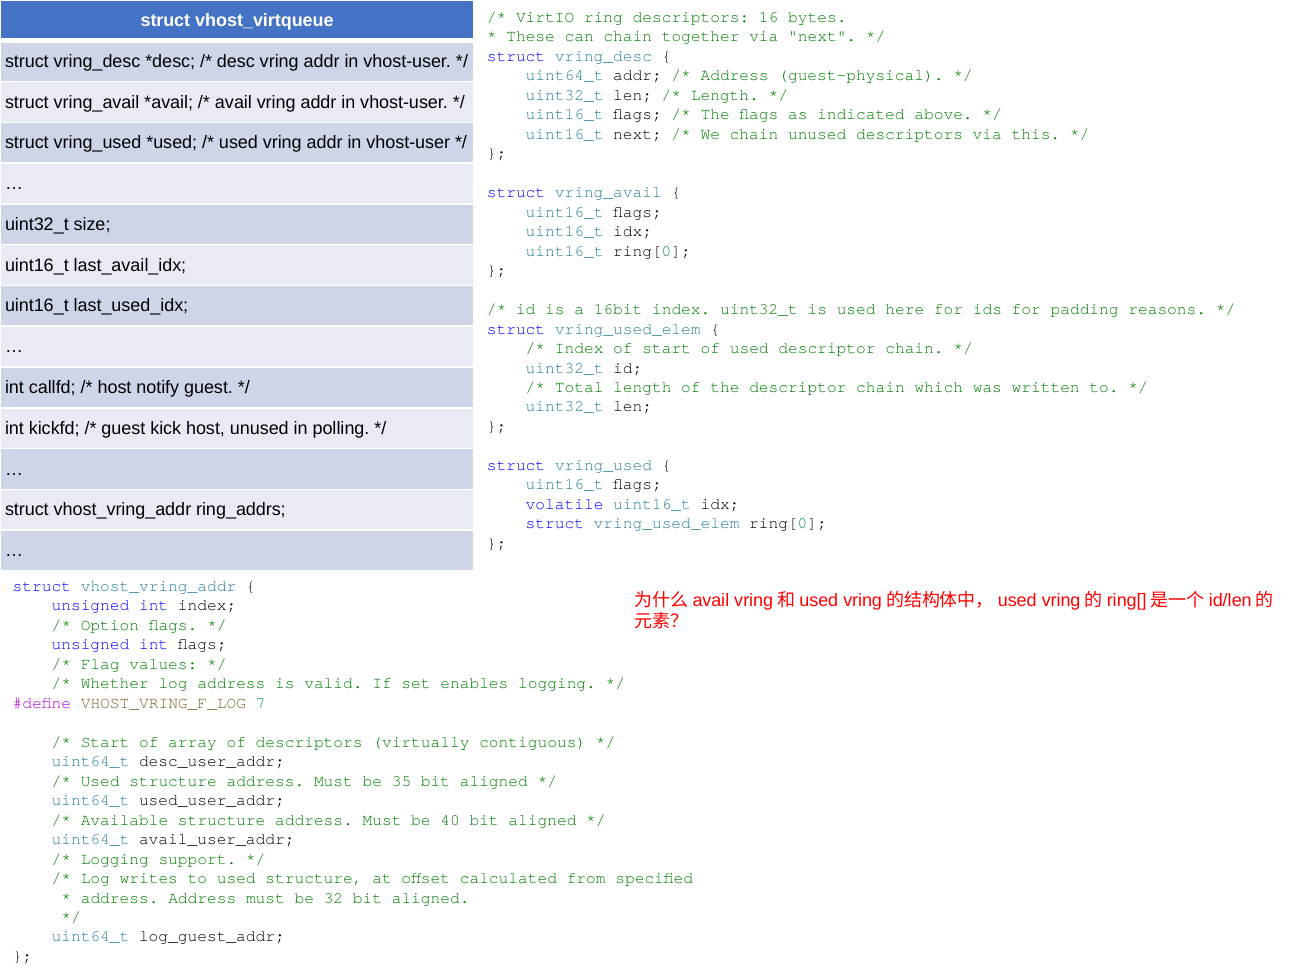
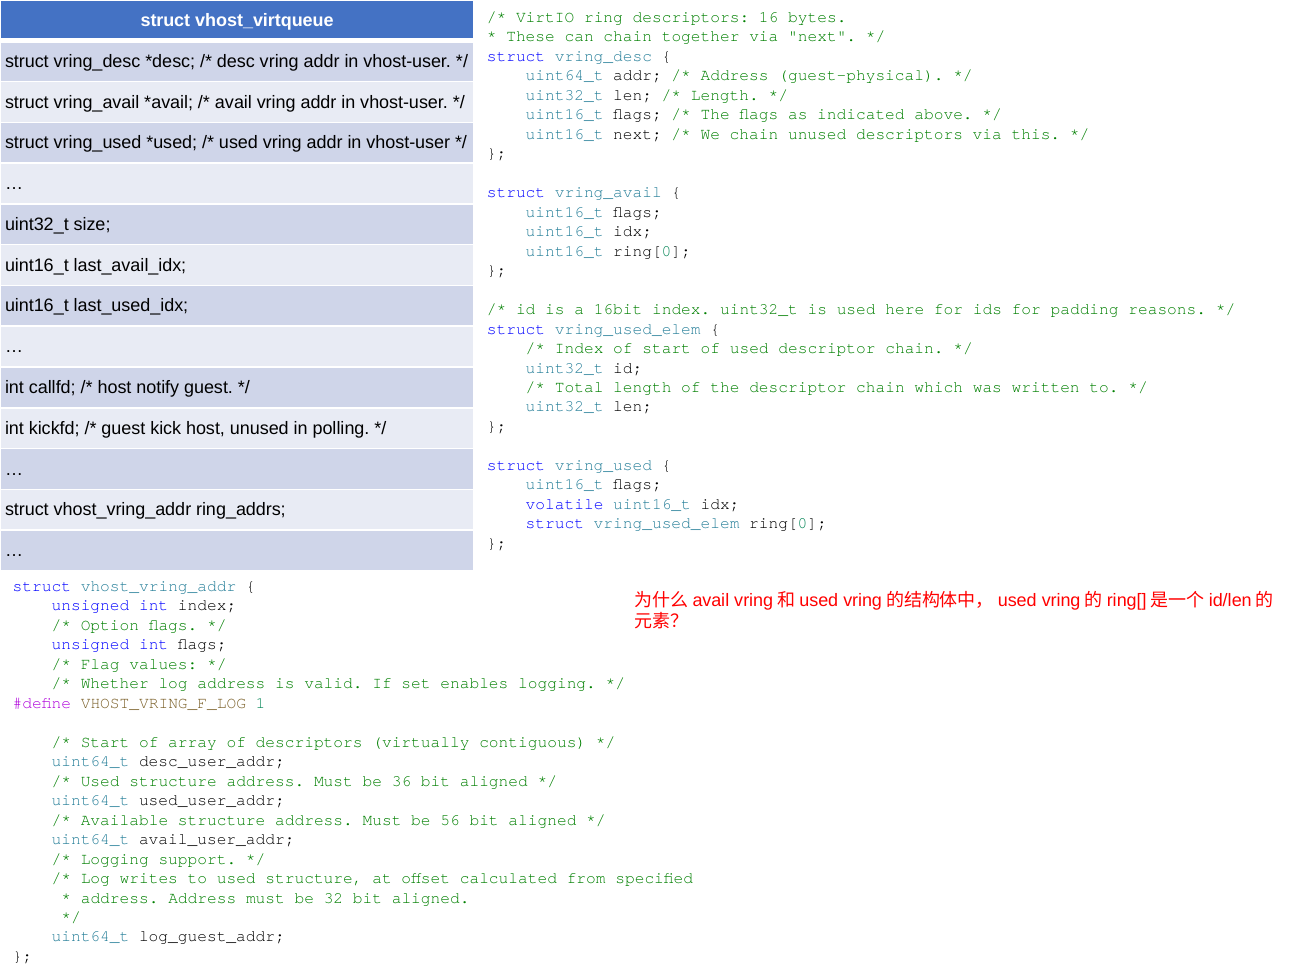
7: 7 -> 1 (260, 703)
35: 35 -> 36 (402, 781)
40: 40 -> 56 (450, 820)
